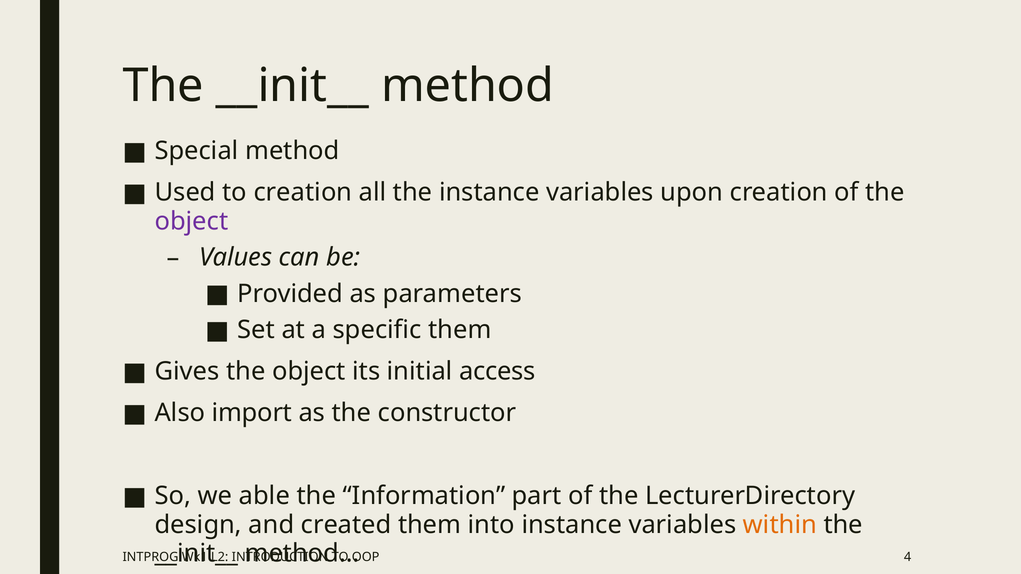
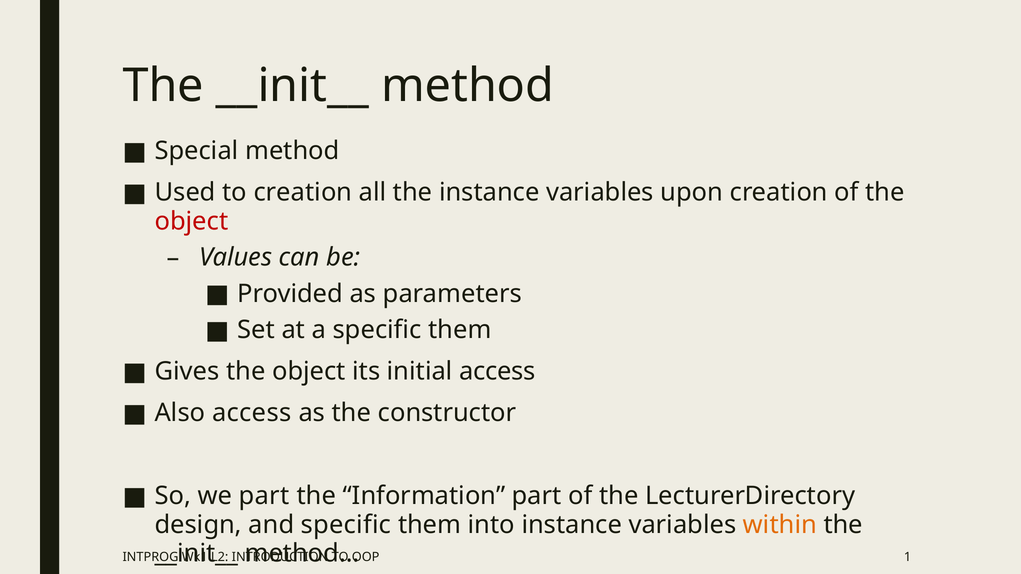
object colour: purple -> red (191, 221)
Also import: import -> access (252, 413)
we able: able -> part (264, 496)
and created: created -> specific (346, 525)
4: 4 -> 1 (908, 557)
